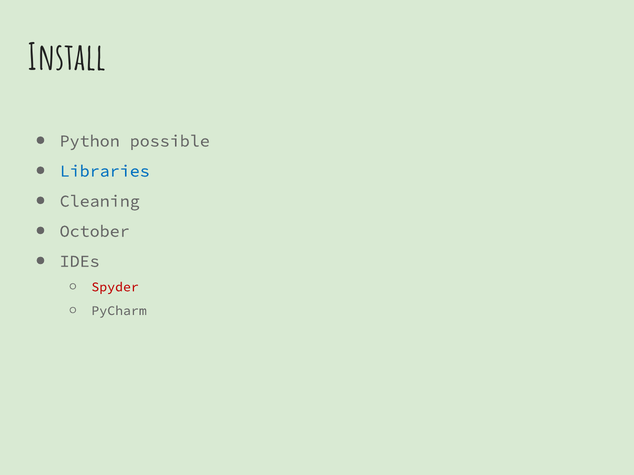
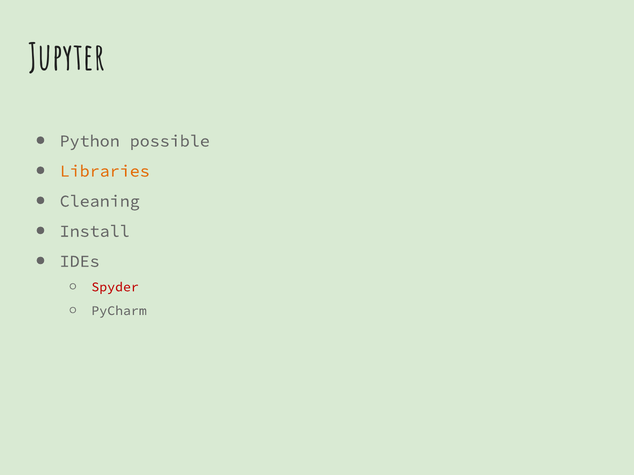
Install: Install -> Jupyter (67, 58)
Libraries colour: blue -> orange (105, 171)
October: October -> Install (95, 231)
